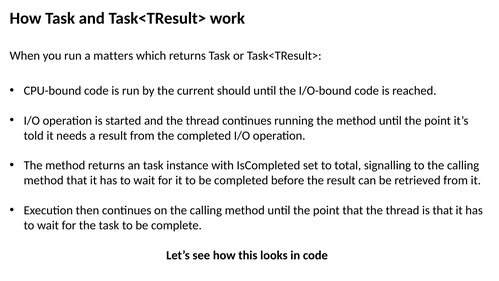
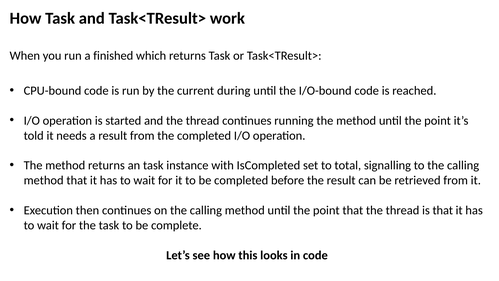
matters: matters -> finished (113, 56)
should: should -> during (234, 90)
